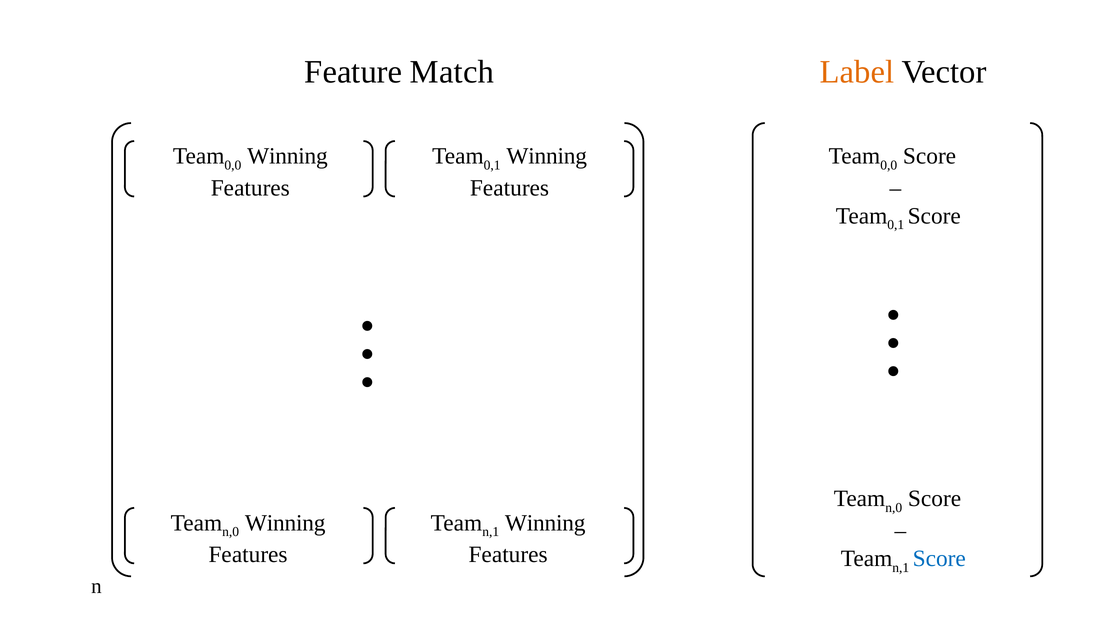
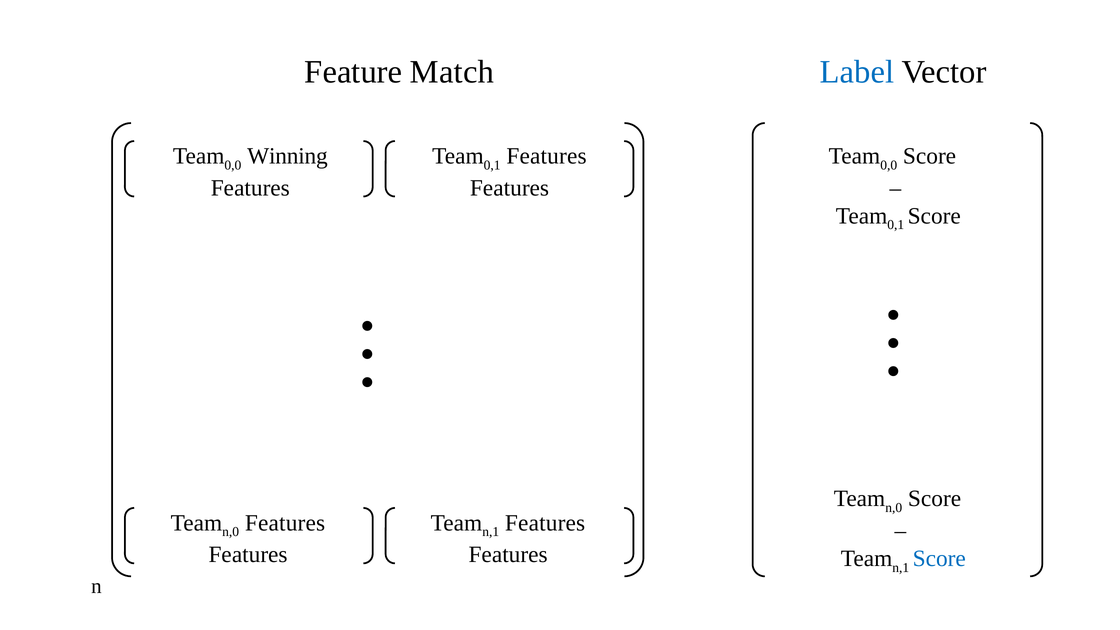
Label colour: orange -> blue (857, 72)
Winning: Winning -> Features (547, 156)
Winning: Winning -> Features (285, 523)
Winning: Winning -> Features (545, 523)
